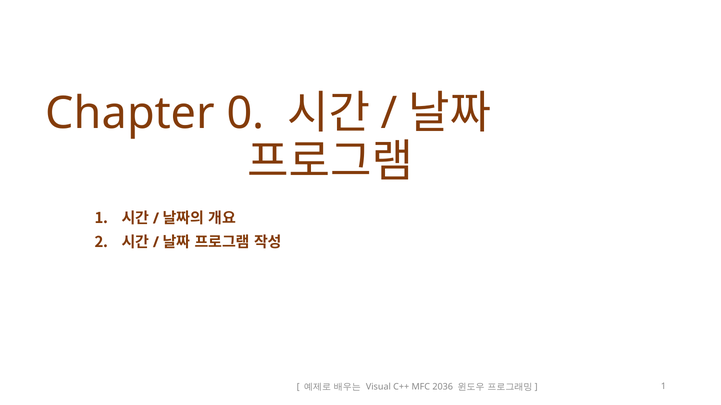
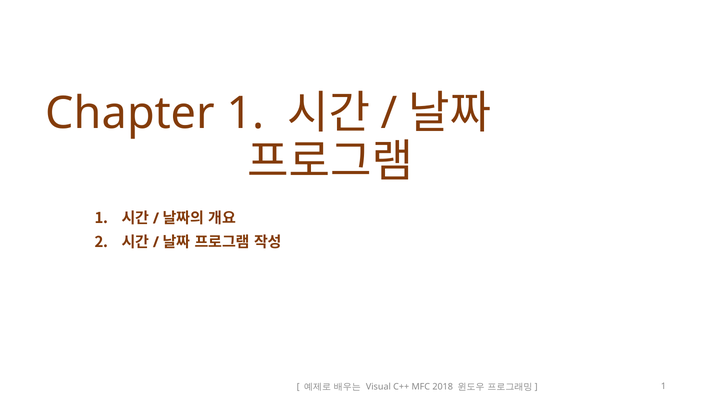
Chapter 0: 0 -> 1 (246, 113)
2036: 2036 -> 2018 (443, 387)
